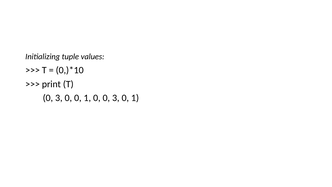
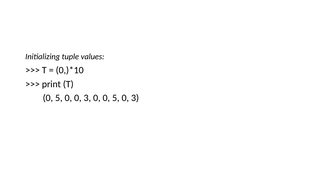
3: 3 -> 5 (59, 98)
0 0 1: 1 -> 3 (87, 98)
0 0 3: 3 -> 5 (116, 98)
1: 1 -> 3 (135, 98)
